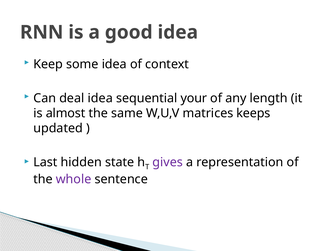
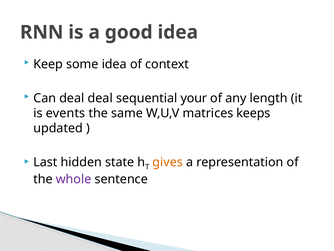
deal idea: idea -> deal (100, 98)
almost: almost -> events (65, 113)
gives colour: purple -> orange (168, 162)
